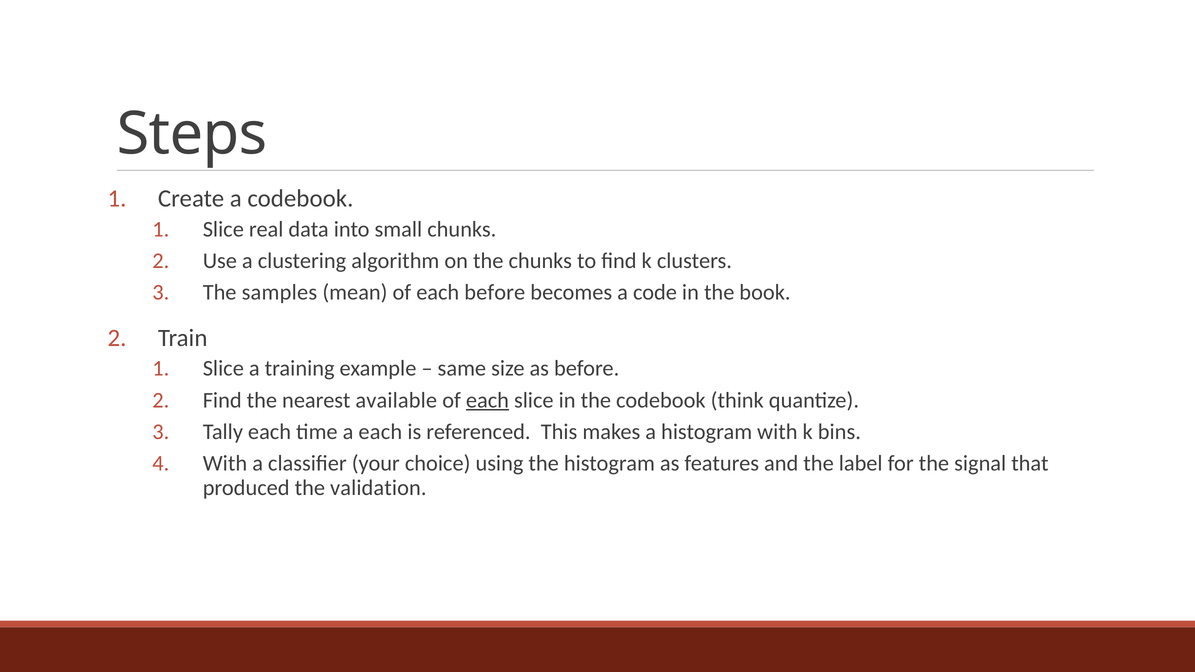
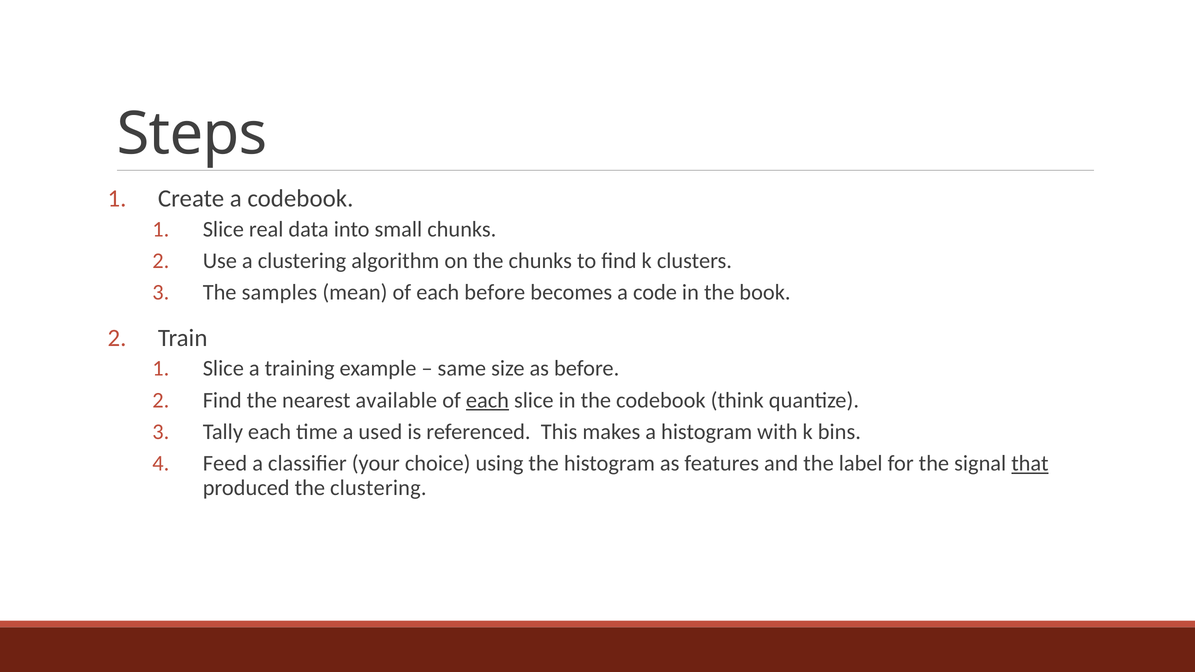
a each: each -> used (380, 432)
With: With -> Feed (225, 464)
that underline: none -> present (1030, 464)
the validation: validation -> clustering (378, 488)
